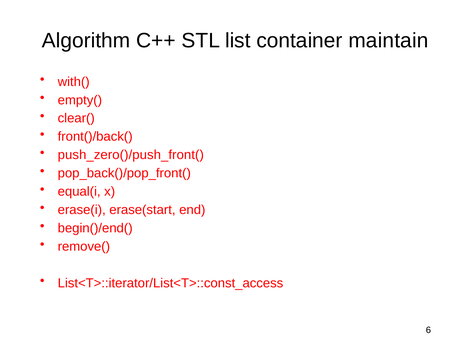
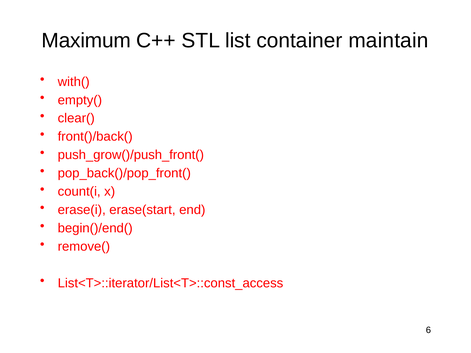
Algorithm: Algorithm -> Maximum (86, 41)
push_zero()/push_front(: push_zero()/push_front( -> push_grow()/push_front( (131, 155)
equal(i: equal(i -> count(i (79, 192)
